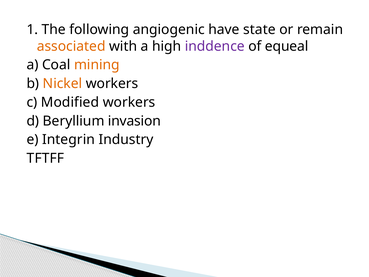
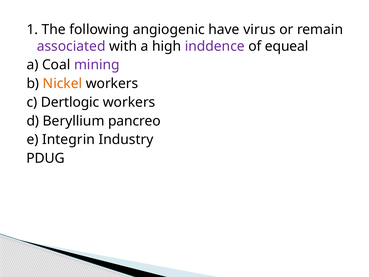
state: state -> virus (259, 30)
associated colour: orange -> purple (71, 46)
mining colour: orange -> purple (97, 65)
Modified: Modified -> Dertlogic (70, 102)
invasion: invasion -> pancreo (134, 121)
TFTFF: TFTFF -> PDUG (46, 158)
